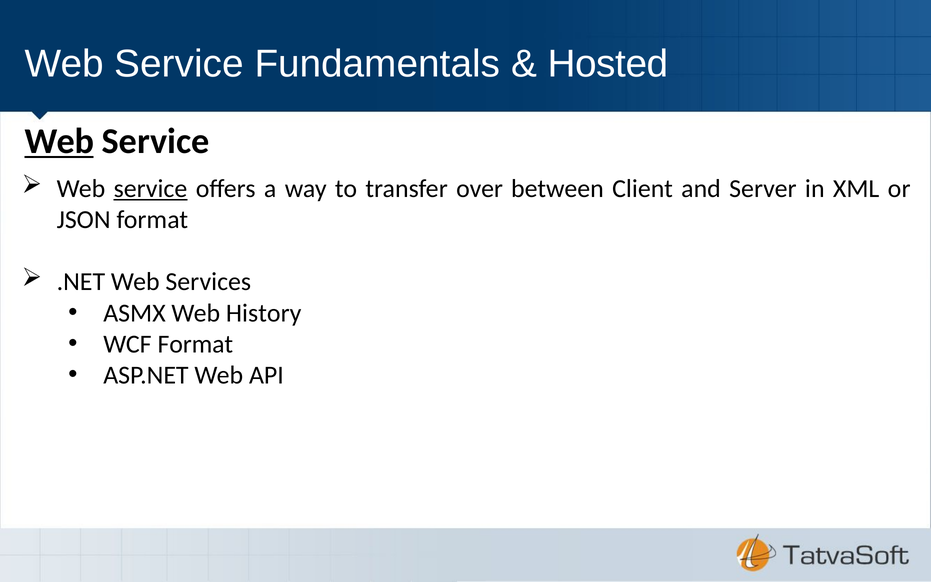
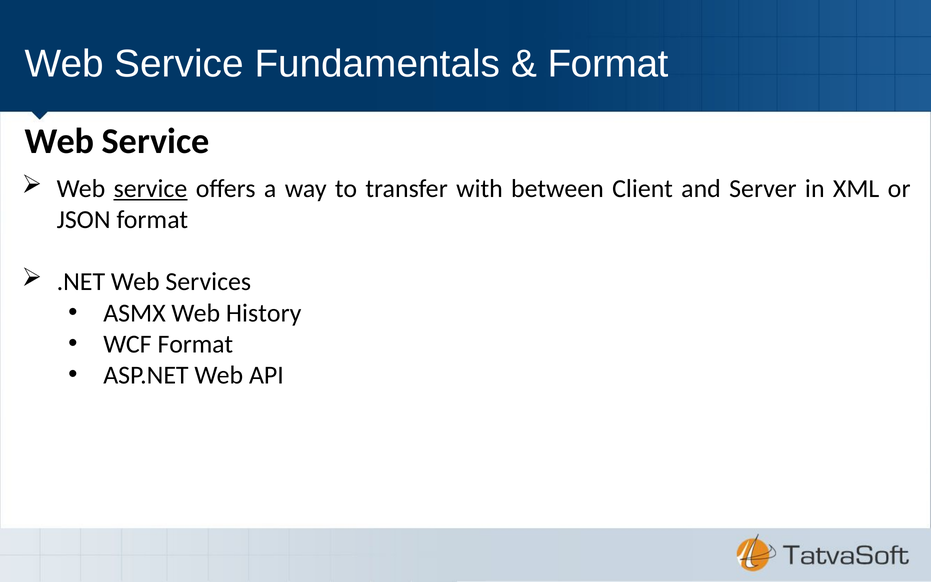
Hosted: Hosted -> Format (608, 64)
Web underline: present -> none (59, 141)
over: over -> with (479, 189)
